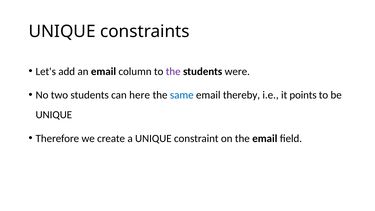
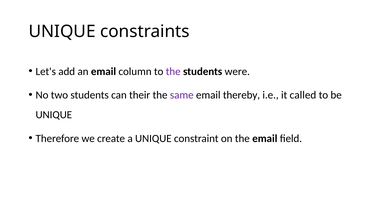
here: here -> their (140, 95)
same colour: blue -> purple (182, 95)
points: points -> called (303, 95)
